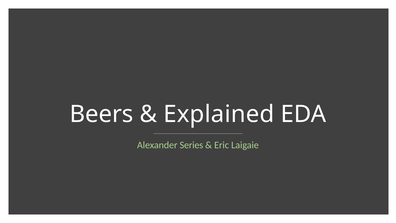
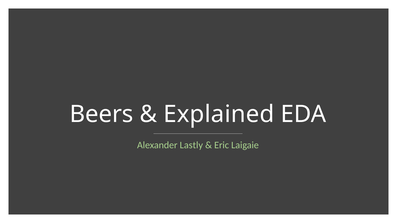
Series: Series -> Lastly (191, 145)
